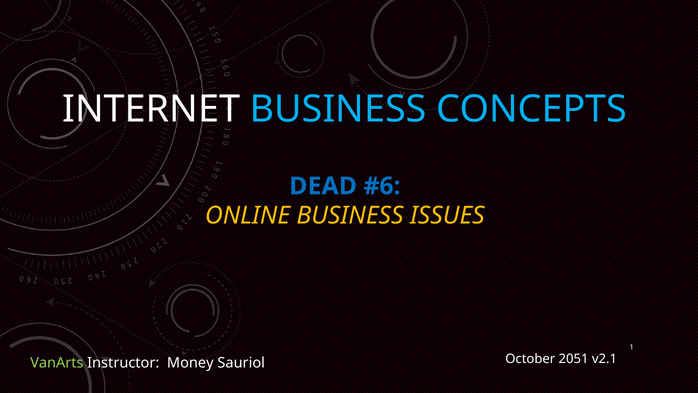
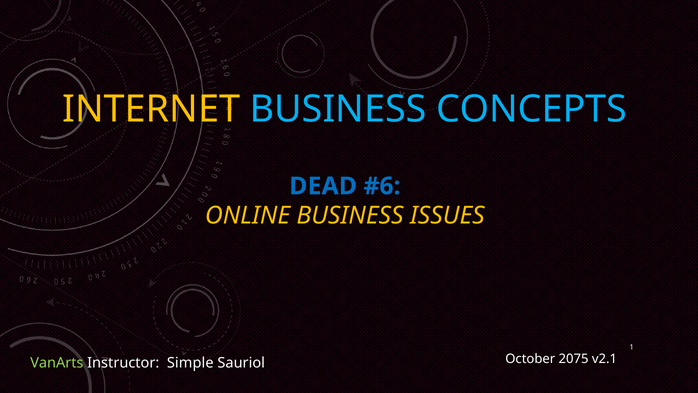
INTERNET colour: white -> yellow (151, 109)
Money: Money -> Simple (190, 363)
2051: 2051 -> 2075 (574, 358)
